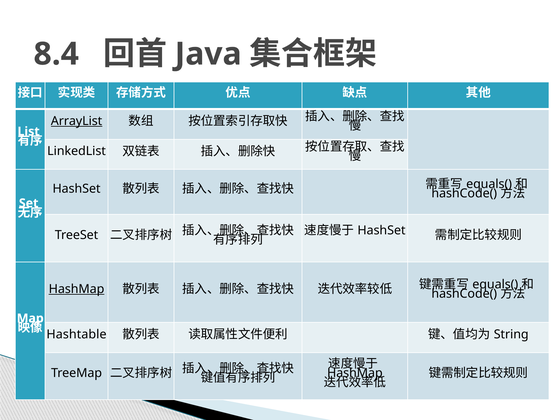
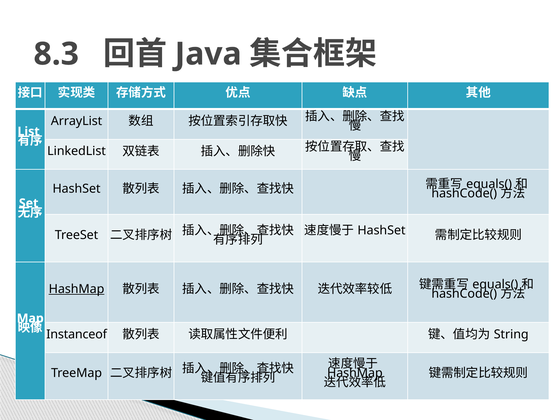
8.4: 8.4 -> 8.3 (56, 54)
ArrayList underline: present -> none (77, 121)
Hashtable: Hashtable -> Instanceof (77, 334)
